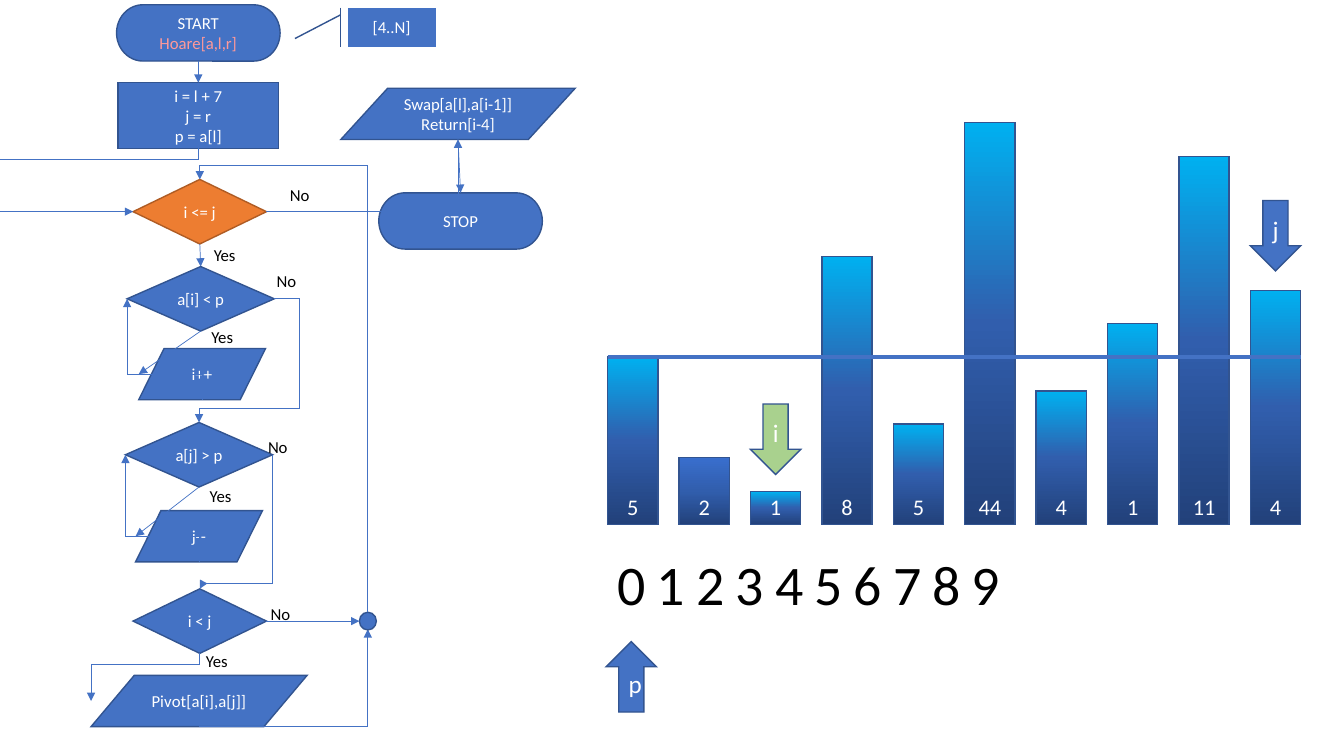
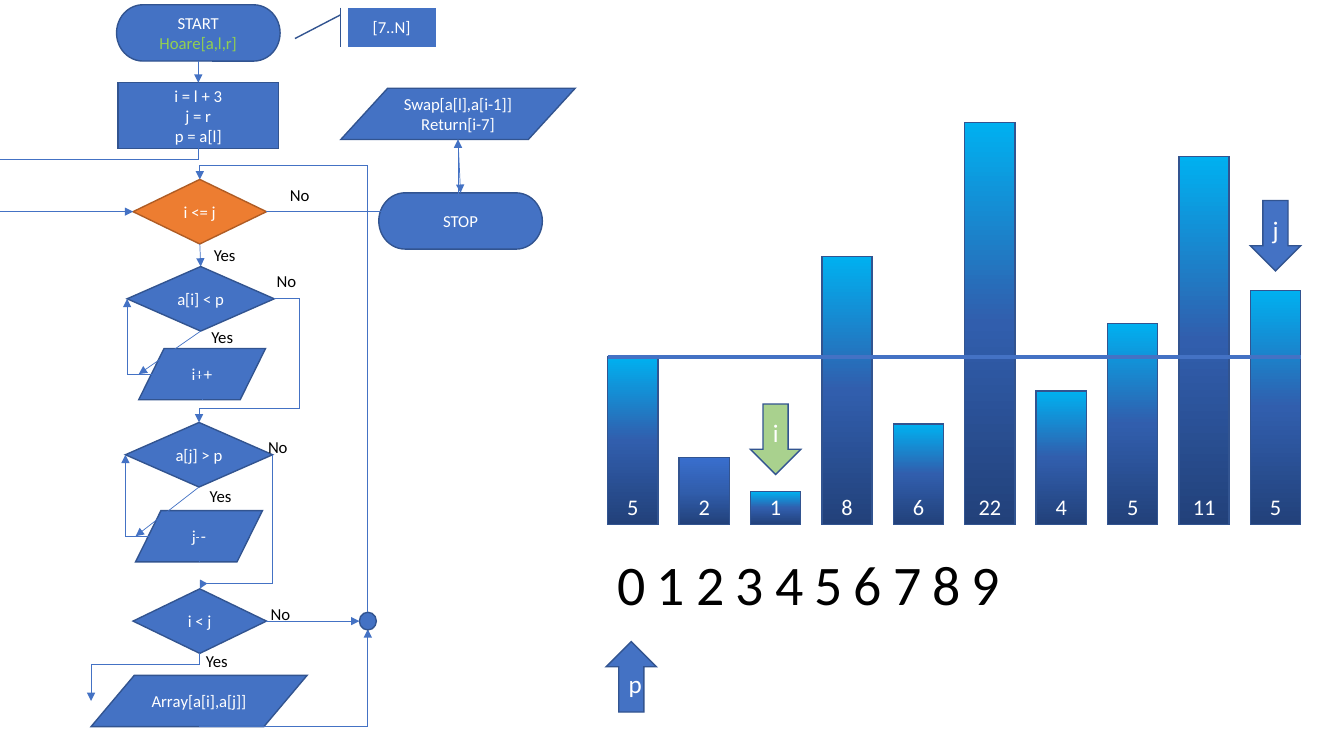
4..N: 4..N -> 7..N (392, 28)
Hoare[a,l,r colour: pink -> light green (198, 44)
7: 7 -> 3 (218, 97)
Return[i-4: Return[i-4 -> Return[i-7 (458, 125)
8 5: 5 -> 6 (918, 508)
44: 44 -> 22 (990, 508)
4 1: 1 -> 5 (1133, 508)
1 4: 4 -> 5 (1275, 508)
Pivot[a[i],a[j: Pivot[a[i],a[j -> Array[a[i],a[j (199, 702)
